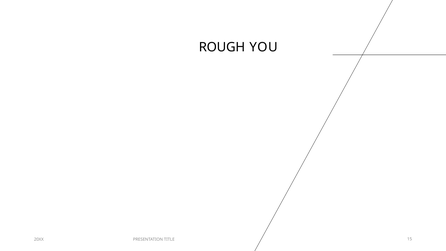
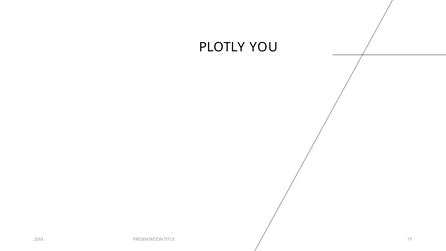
ROUGH: ROUGH -> PLOTLY (222, 47)
